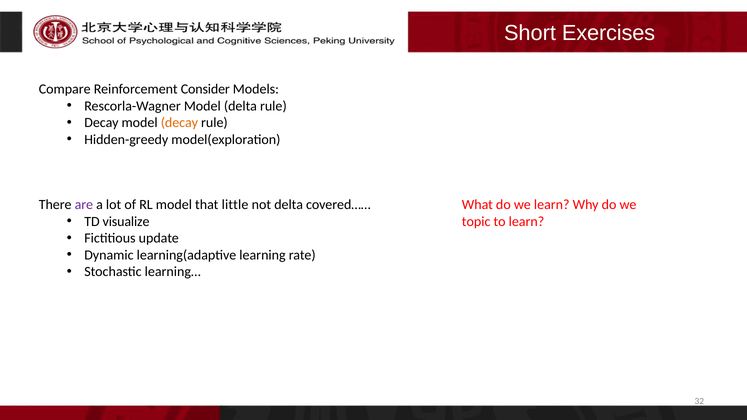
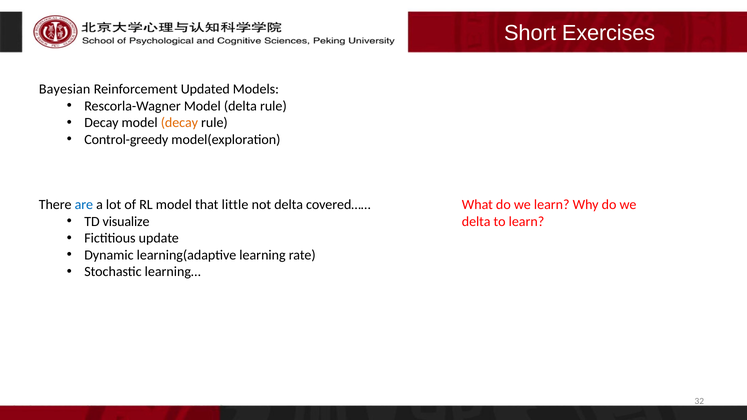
Compare: Compare -> Bayesian (65, 89)
Consider: Consider -> Updated (205, 89)
Hidden-greedy: Hidden-greedy -> Control-greedy (126, 140)
are colour: purple -> blue (84, 205)
topic: topic -> delta (476, 222)
